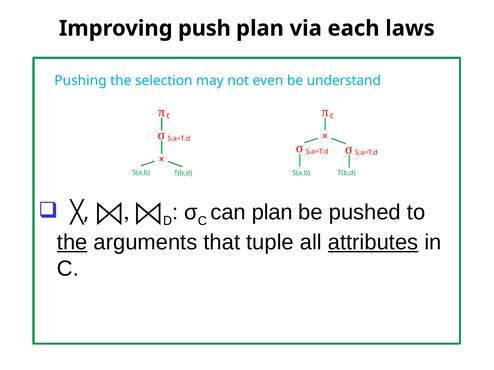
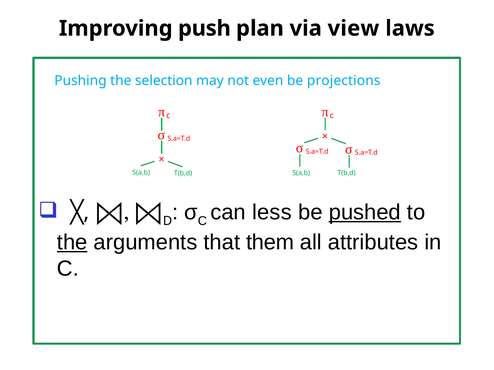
each: each -> view (353, 28)
understand: understand -> projections (344, 81)
can plan: plan -> less (272, 213)
pushed underline: none -> present (365, 213)
tuple: tuple -> them (270, 243)
attributes underline: present -> none (373, 243)
